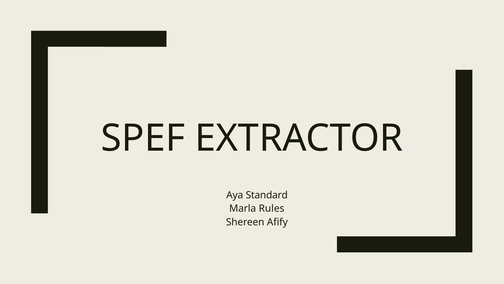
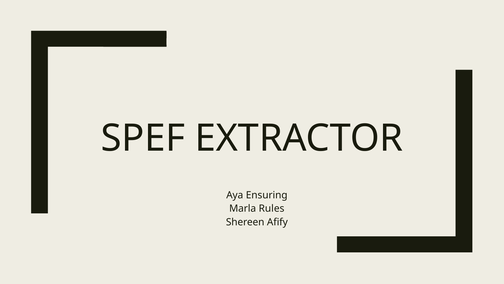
Standard: Standard -> Ensuring (267, 195)
